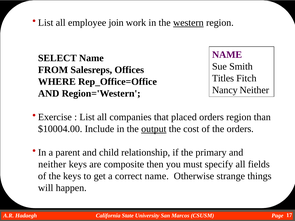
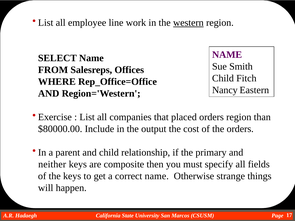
join: join -> line (116, 23)
Titles: Titles -> Child (223, 78)
Nancy Neither: Neither -> Eastern (254, 90)
$10004.00: $10004.00 -> $80000.00 (60, 129)
output underline: present -> none (154, 129)
